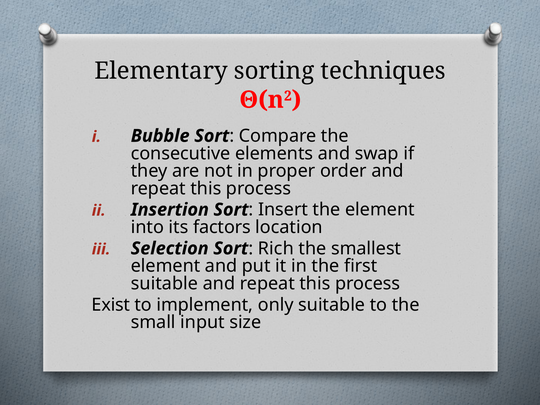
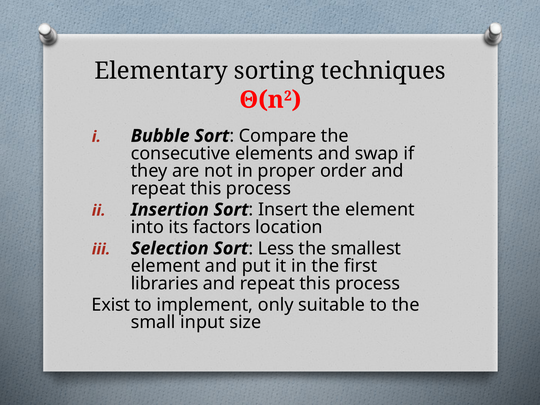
Rich: Rich -> Less (276, 248)
suitable: suitable -> libraries (165, 283)
